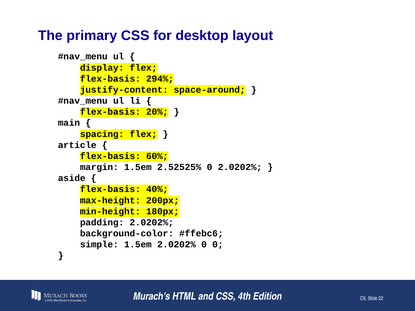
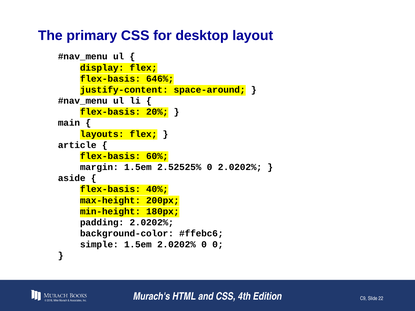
294%: 294% -> 646% (160, 79)
spacing: spacing -> layouts (102, 134)
